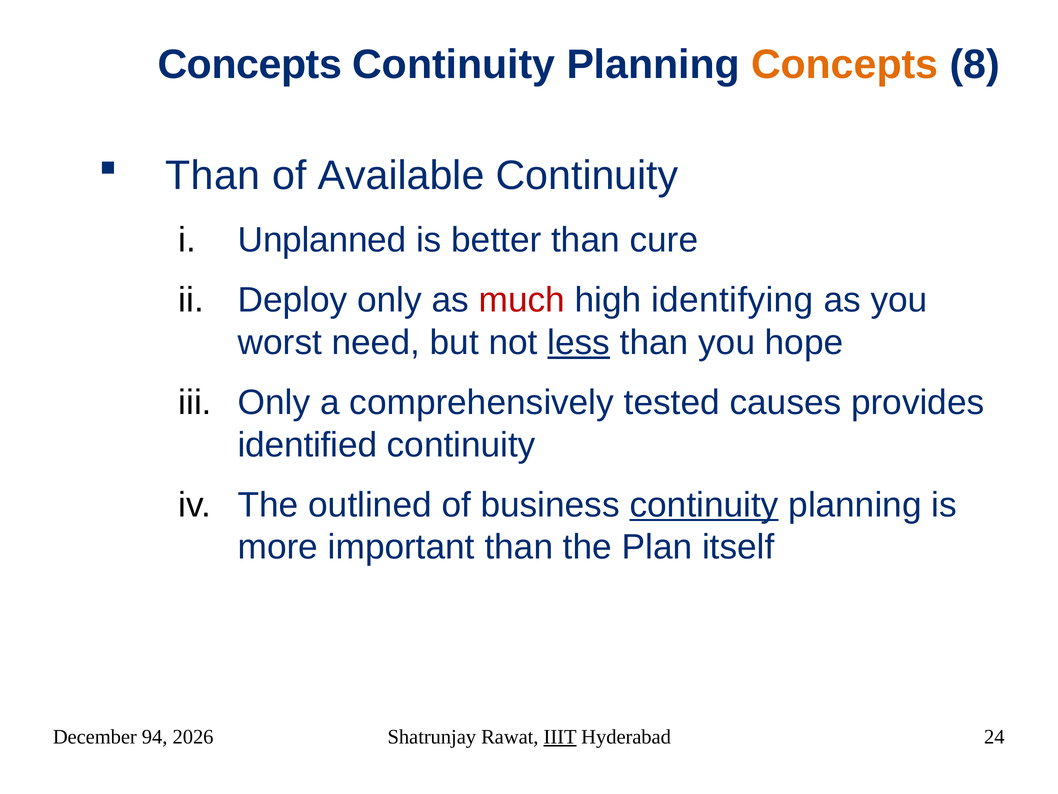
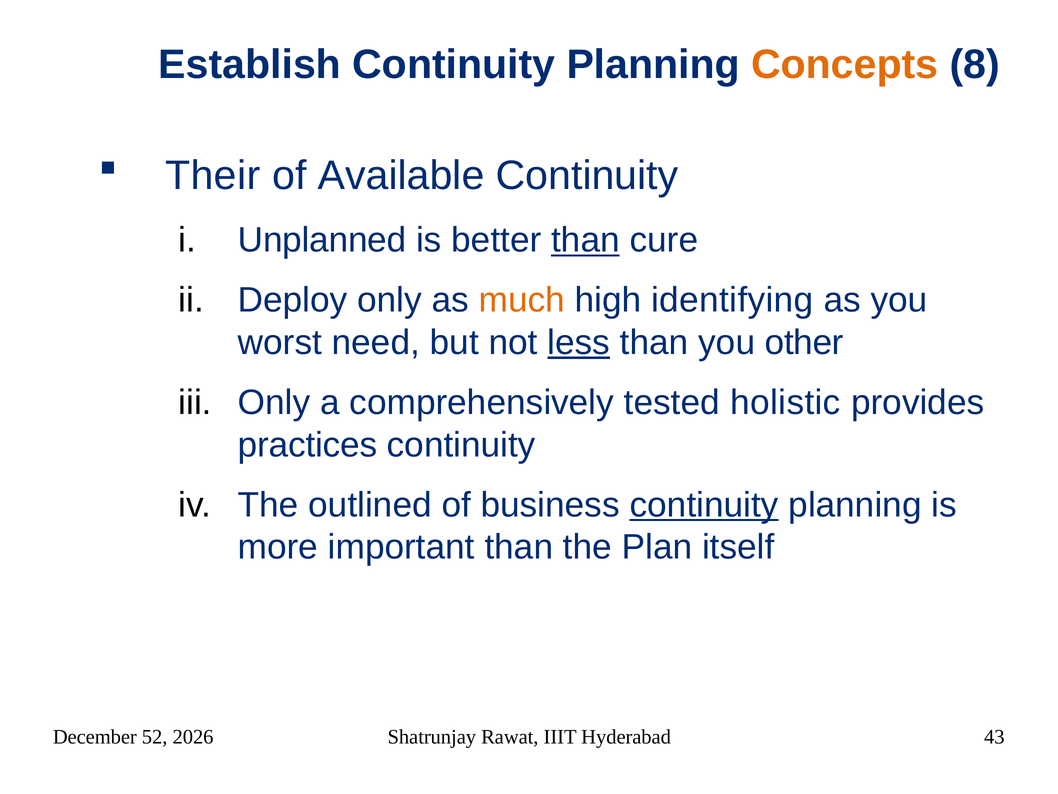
Concepts: Concepts -> Establish (250, 65)
Than: Than -> Their (213, 175)
than underline: none -> present (585, 240)
much colour: red -> orange (522, 300)
hope: hope -> other (804, 342)
causes: causes -> holistic (785, 402)
identified: identified -> practices (307, 445)
94: 94 -> 52 (155, 737)
IIIT underline: present -> none (560, 737)
24: 24 -> 43 (994, 737)
